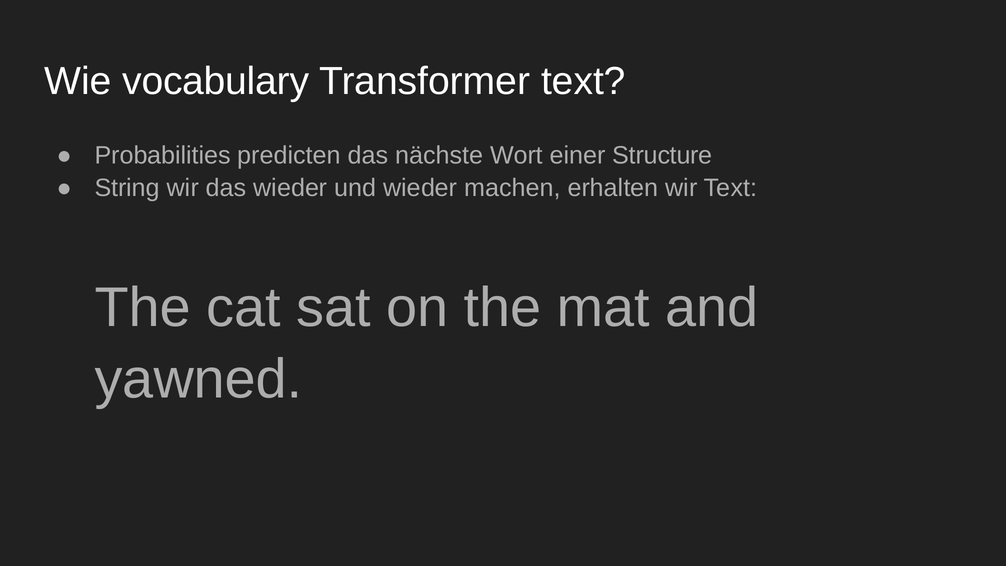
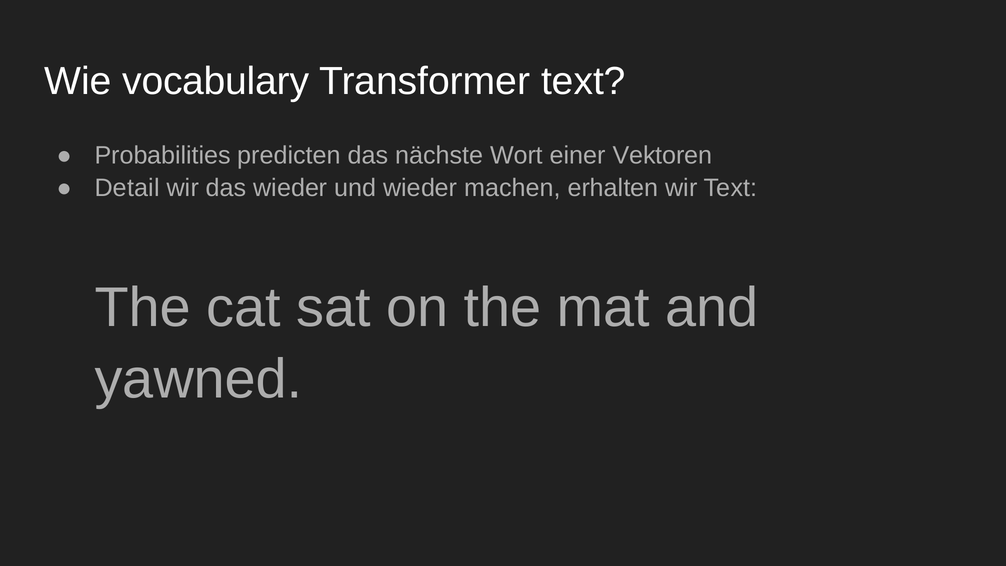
Structure: Structure -> Vektoren (662, 156)
String: String -> Detail (127, 188)
